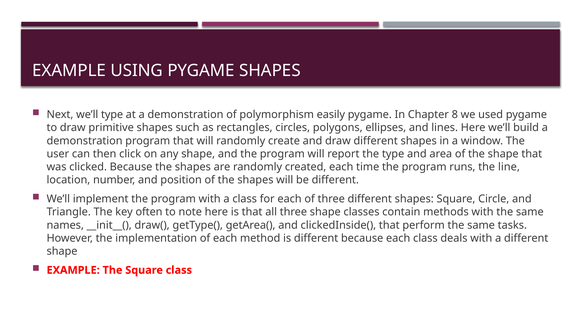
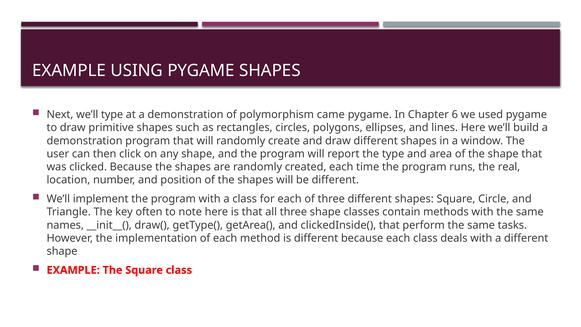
easily: easily -> came (331, 115)
8: 8 -> 6 (455, 115)
line: line -> real (509, 167)
